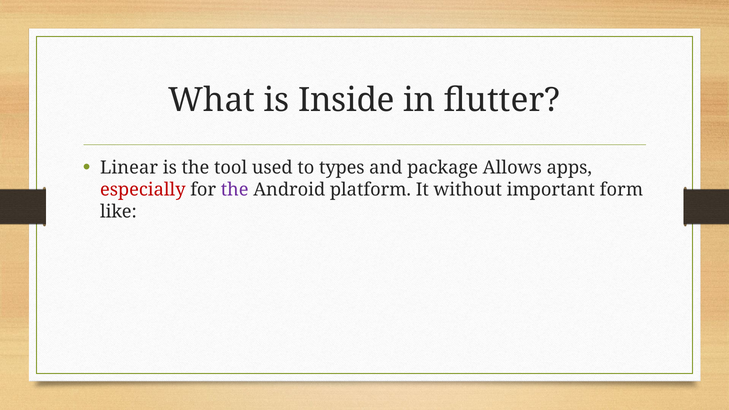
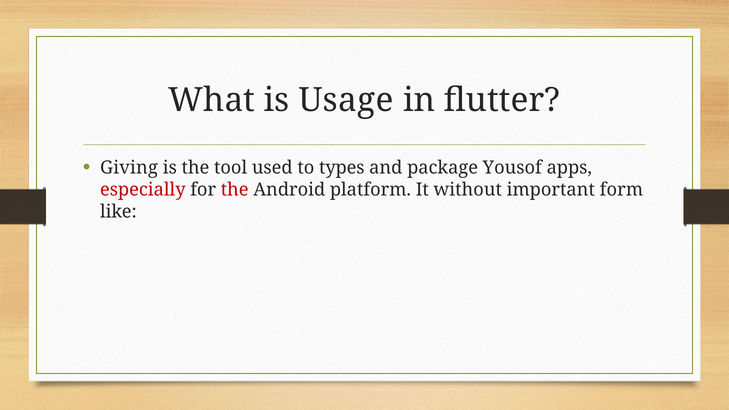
Inside: Inside -> Usage (346, 100)
Linear: Linear -> Giving (129, 168)
Allows: Allows -> Yousof (512, 168)
the colour: purple -> red (235, 190)
